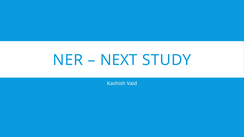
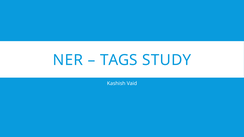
NEXT: NEXT -> TAGS (119, 60)
